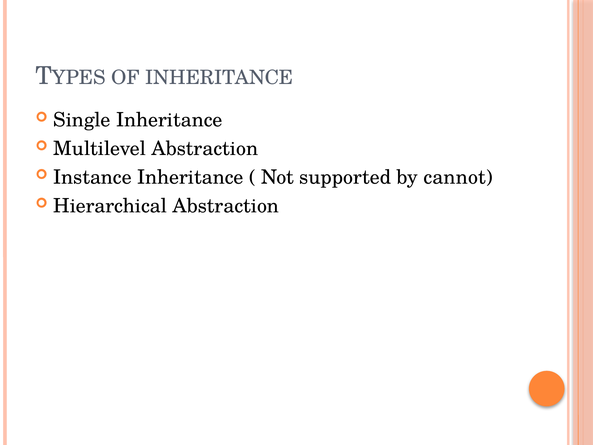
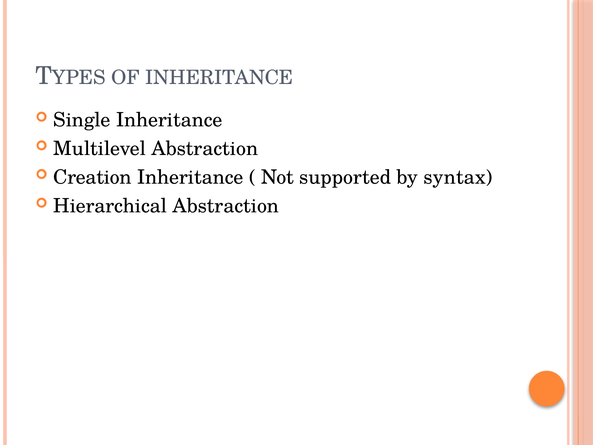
Instance: Instance -> Creation (92, 177)
cannot: cannot -> syntax (458, 177)
